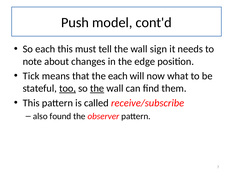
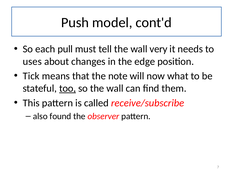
each this: this -> pull (65, 49)
sign: sign -> very (159, 49)
note: note -> uses (32, 61)
the each: each -> note (118, 76)
the underline: present -> none (97, 88)
